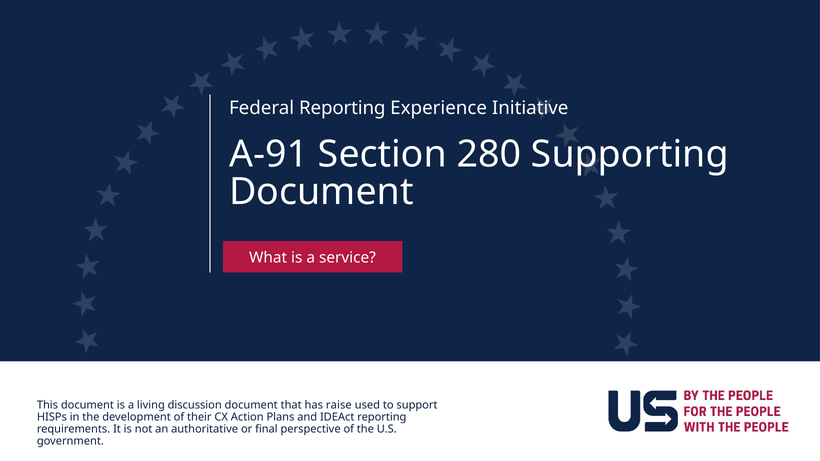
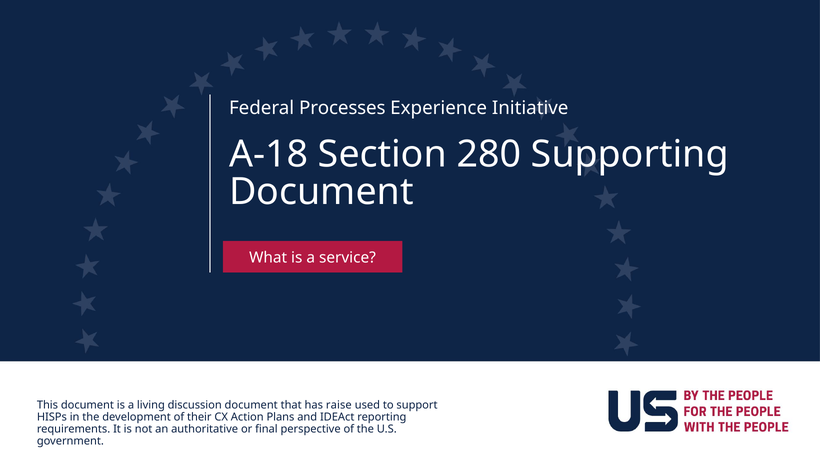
Federal Reporting: Reporting -> Processes (342, 108)
A-91: A-91 -> A-18 (269, 154)
